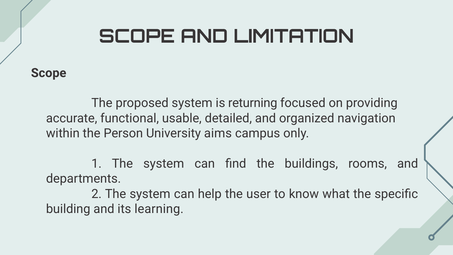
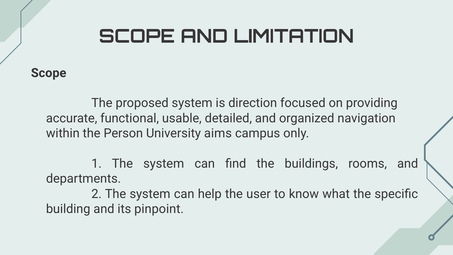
returning: returning -> direction (253, 103)
learning: learning -> pinpoint (159, 209)
